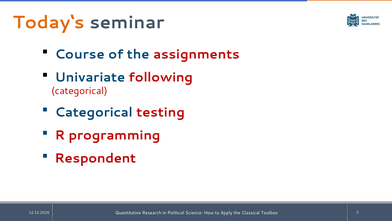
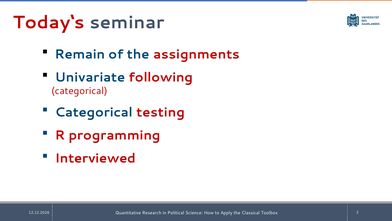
Today‘s colour: orange -> red (49, 22)
Course: Course -> Remain (80, 54)
Respondent: Respondent -> Interviewed (95, 158)
